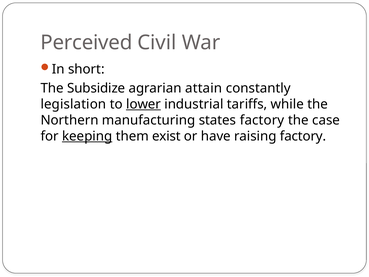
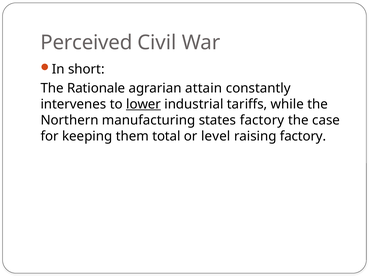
Subsidize: Subsidize -> Rationale (96, 88)
legislation: legislation -> intervenes (73, 104)
keeping underline: present -> none (87, 136)
exist: exist -> total (166, 136)
have: have -> level (216, 136)
